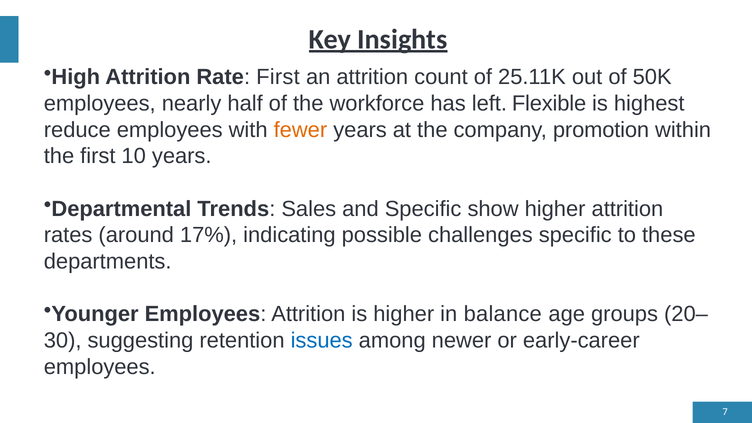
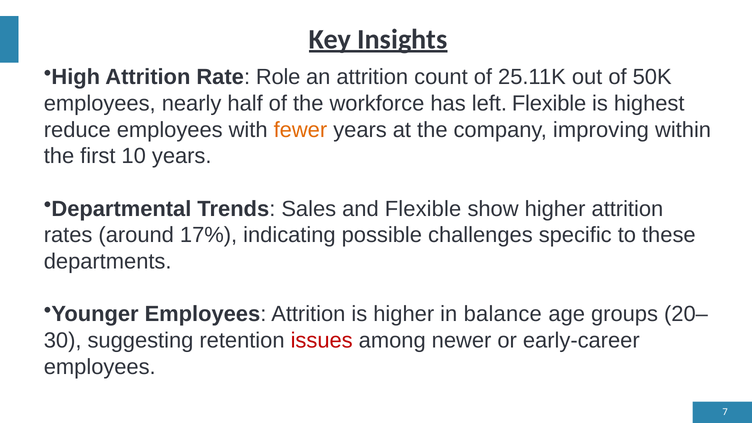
Rate First: First -> Role (278, 77)
promotion: promotion -> improving (601, 130)
and Specific: Specific -> Flexible (423, 209)
issues colour: blue -> red (322, 340)
